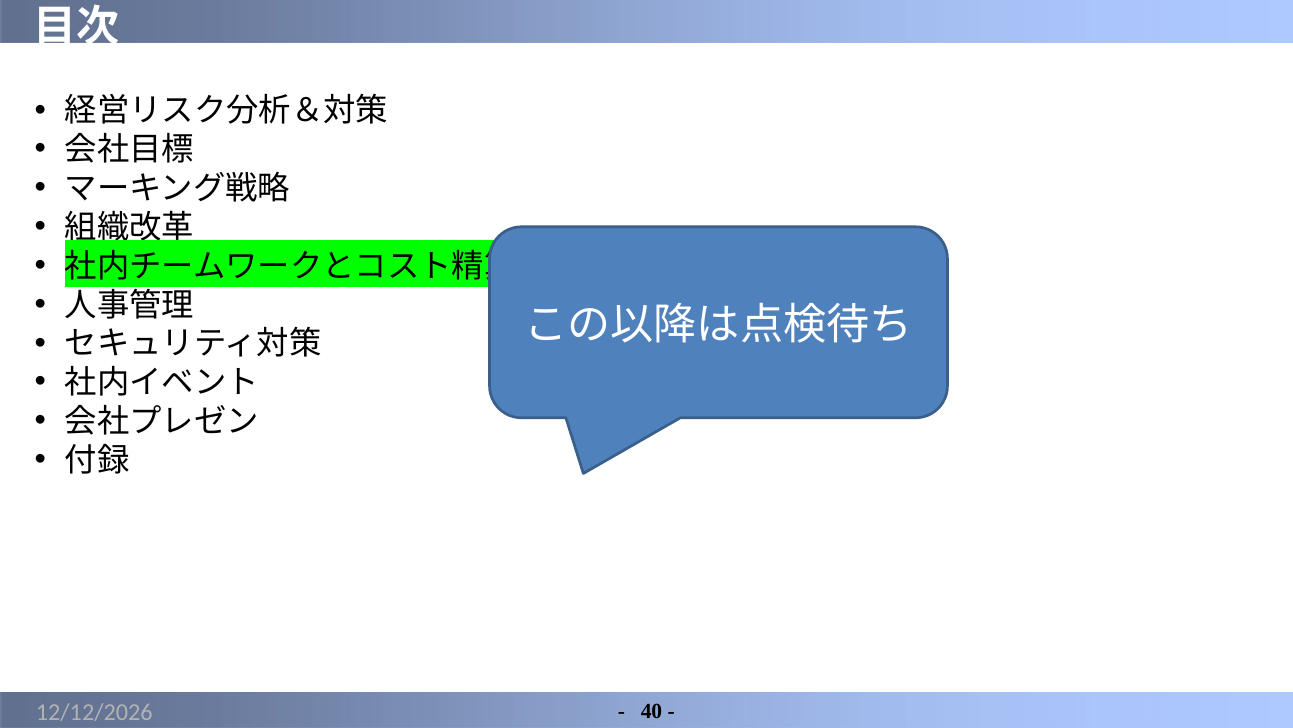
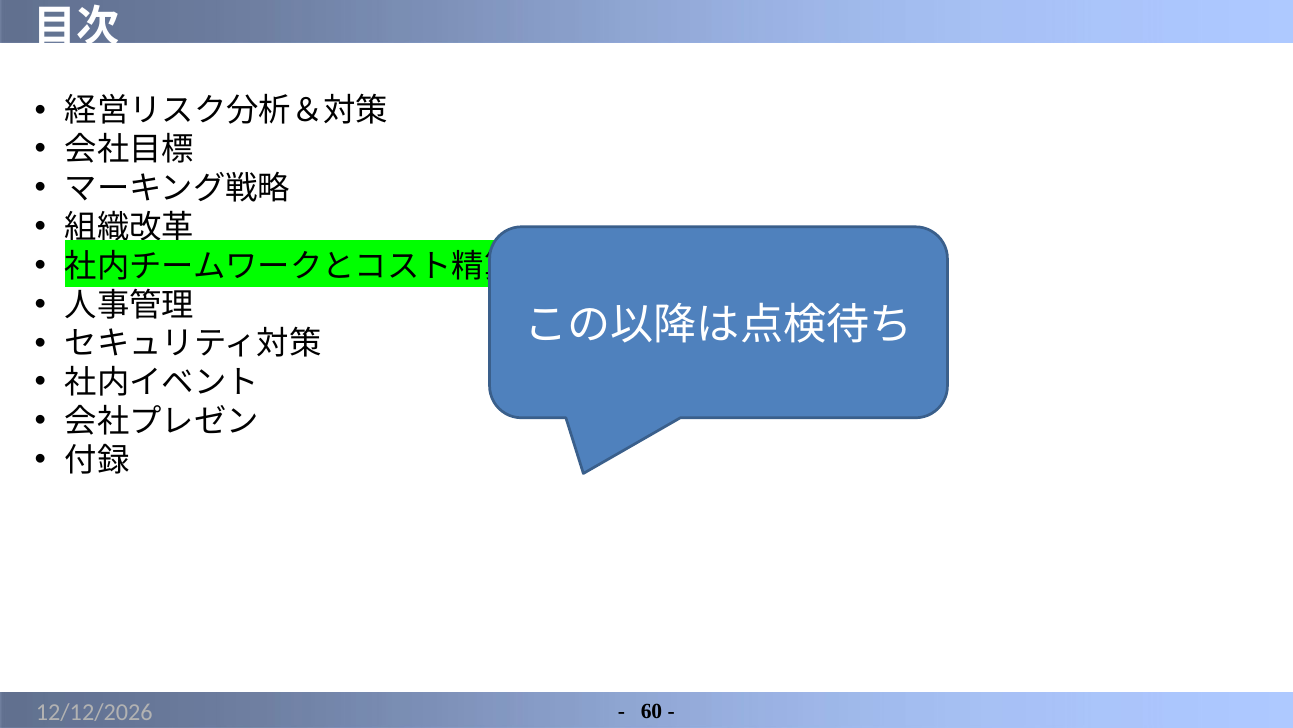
40: 40 -> 60 (651, 711)
